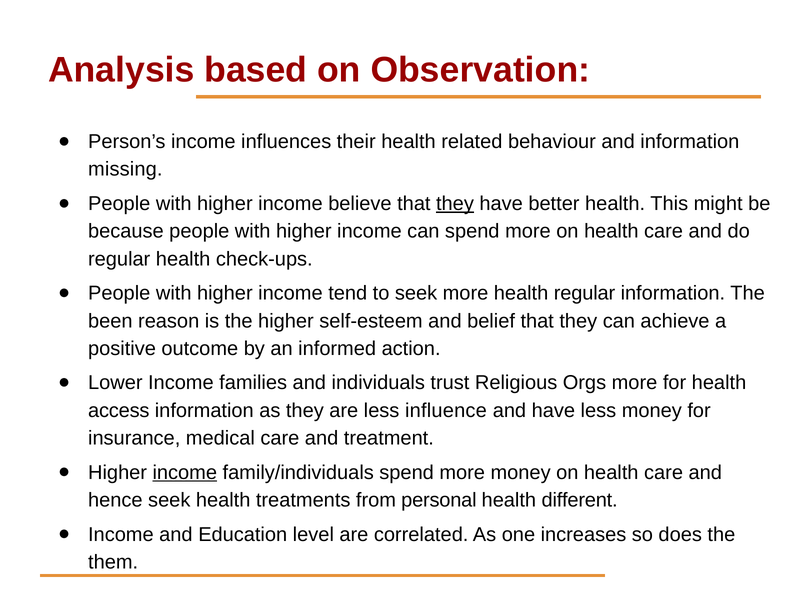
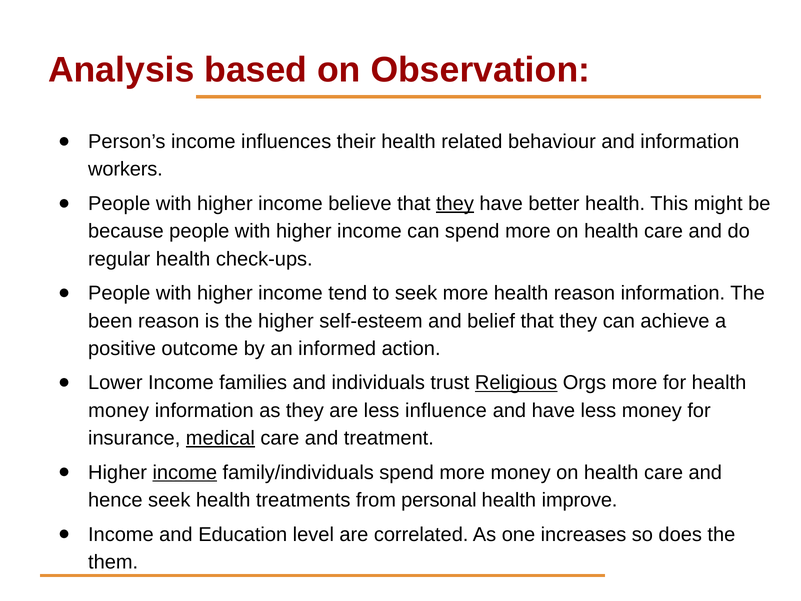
missing: missing -> workers (125, 169)
health regular: regular -> reason (584, 293)
Religious underline: none -> present (516, 383)
access: access -> money (119, 410)
medical underline: none -> present (220, 438)
different: different -> improve (580, 500)
